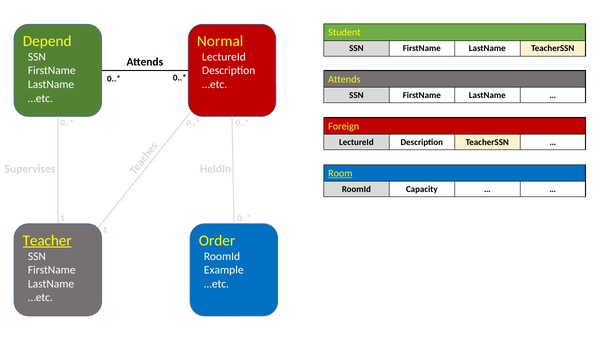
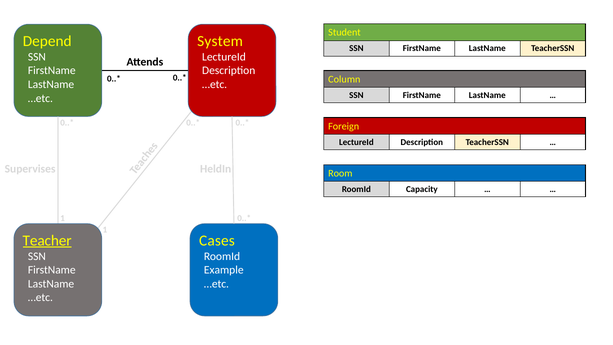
Normal: Normal -> System (220, 41)
Attends: Attends -> Column (344, 79)
Room underline: present -> none (340, 173)
Order: Order -> Cases (217, 240)
